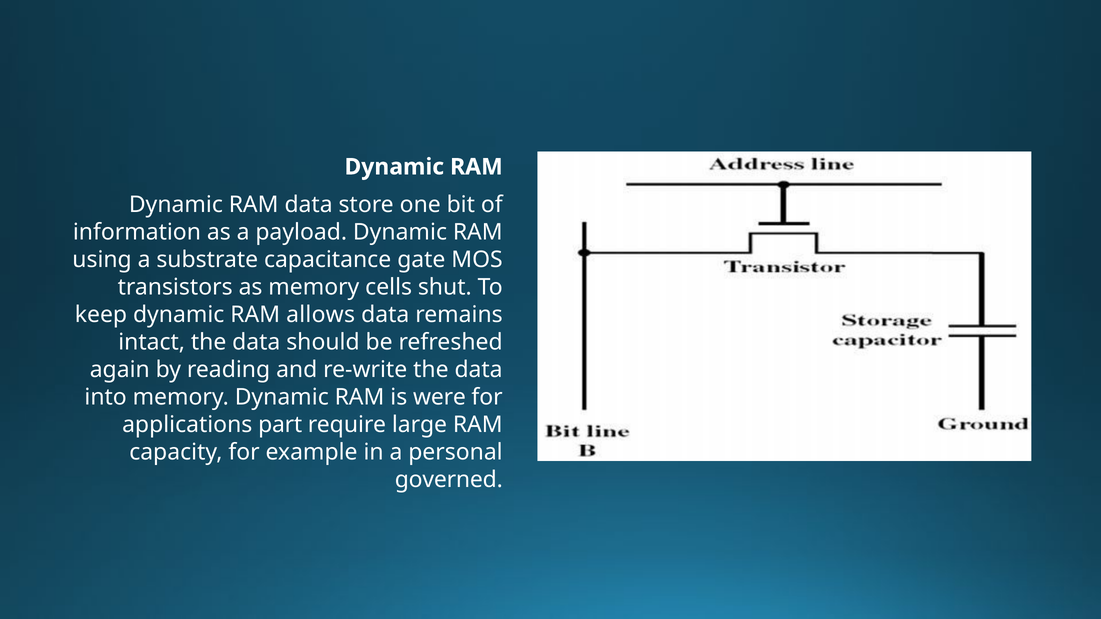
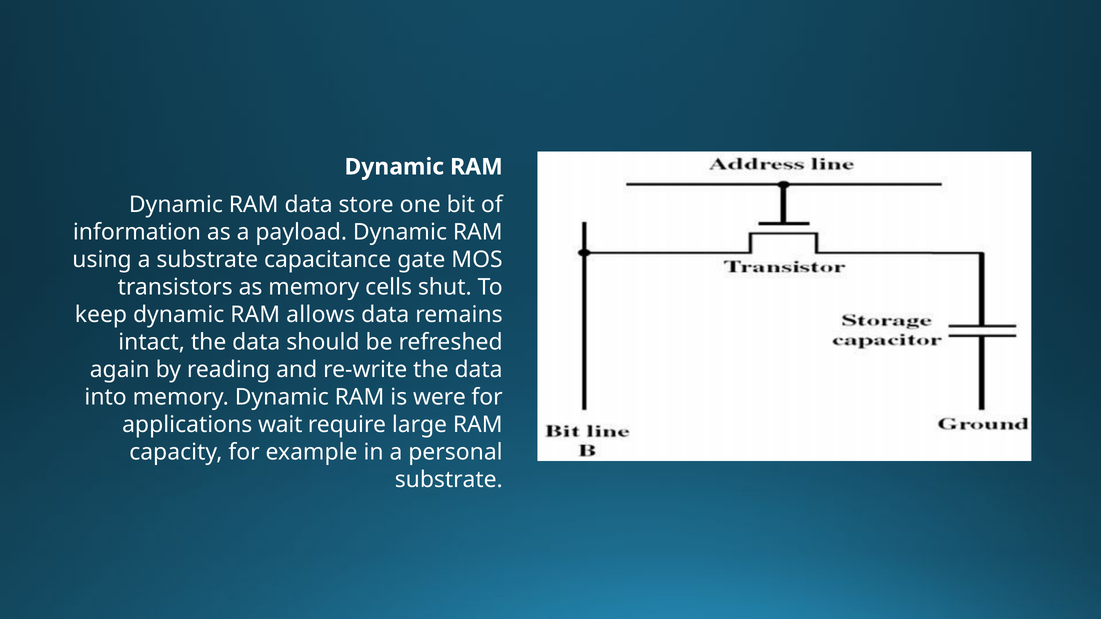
part: part -> wait (280, 425)
governed: governed -> substrate (449, 480)
